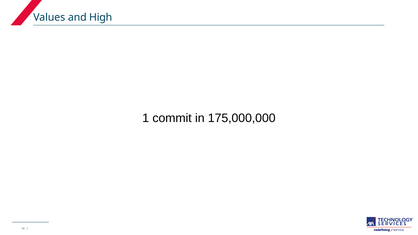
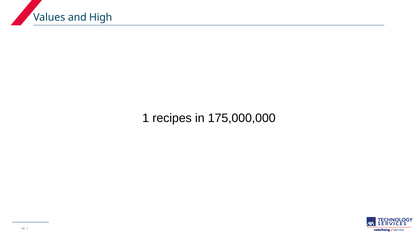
commit: commit -> recipes (172, 118)
